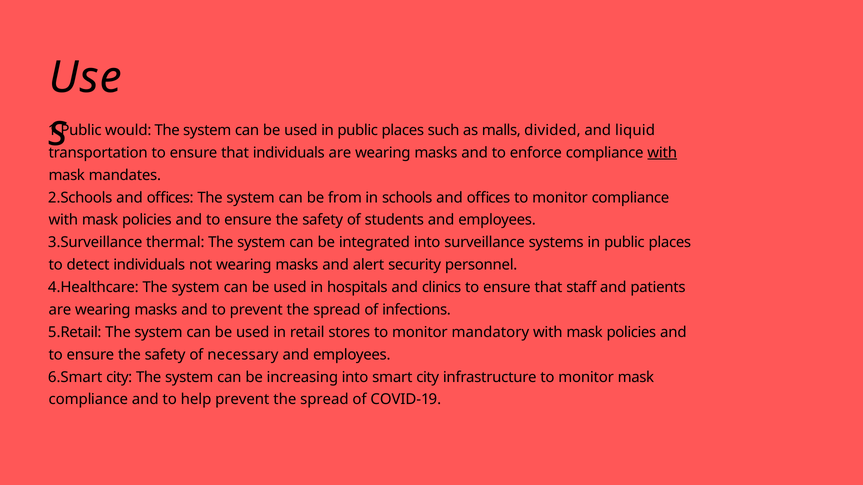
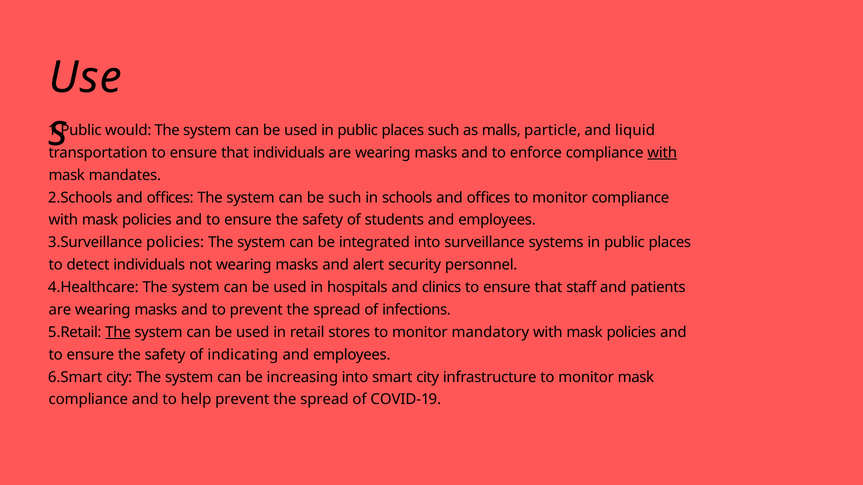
divided: divided -> particle (553, 130)
be from: from -> such (345, 198)
thermal: thermal -> policies (175, 243)
The underline: none -> present (118, 333)
necessary: necessary -> indicating (243, 355)
